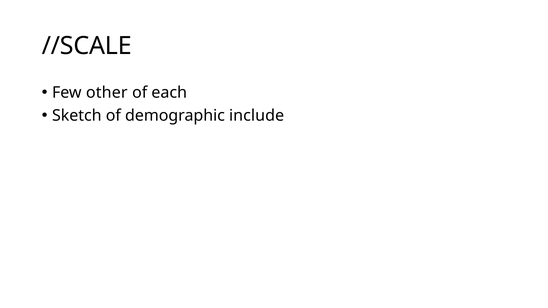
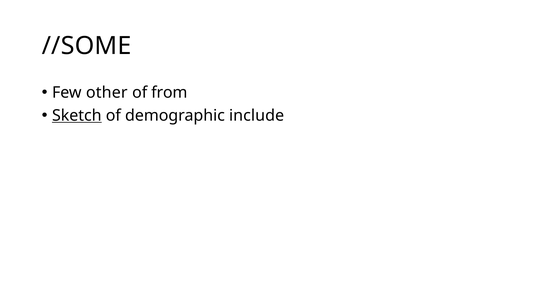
//SCALE: //SCALE -> //SOME (87, 46)
each: each -> from (169, 93)
Sketch underline: none -> present (77, 116)
